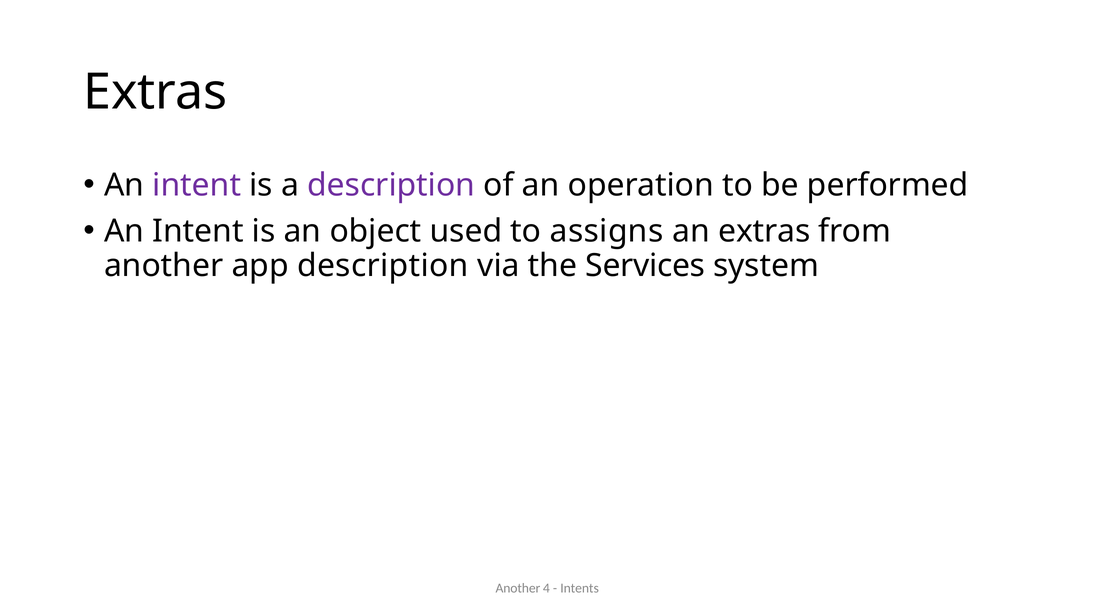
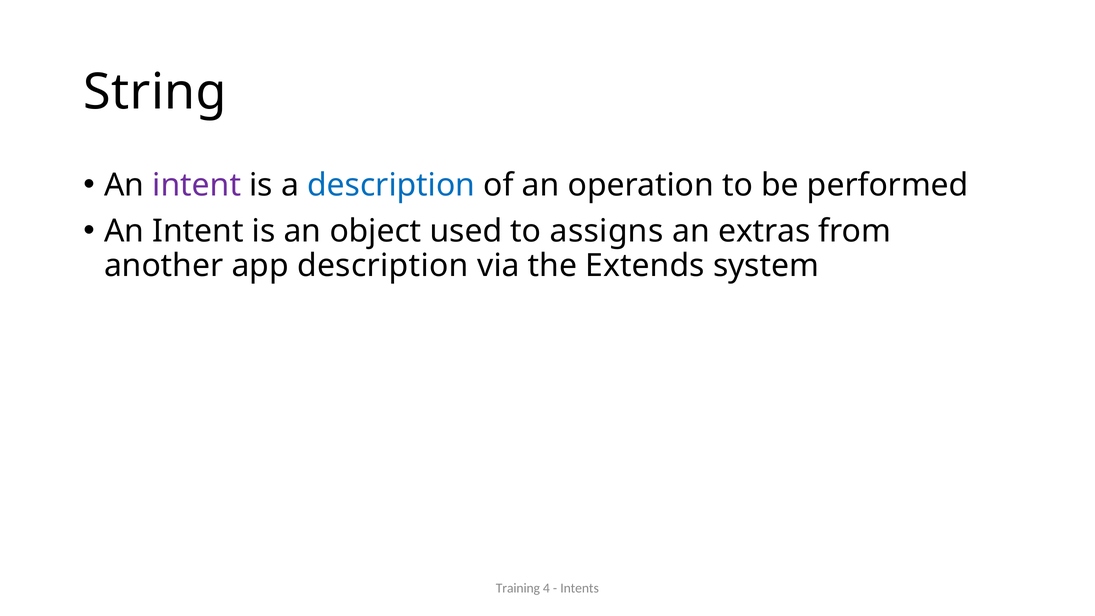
Extras: Extras -> String (155, 92)
description colour: purple -> blue (391, 185)
Services: Services -> Extends (645, 266)
Another: Another -> Training (518, 588)
